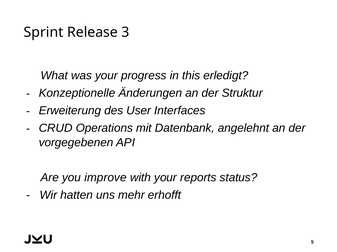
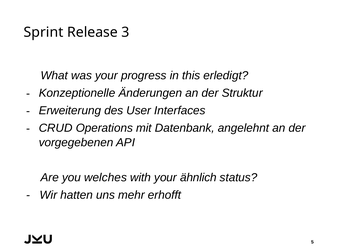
improve: improve -> welches (105, 178)
reports: reports -> ähnlich (198, 178)
